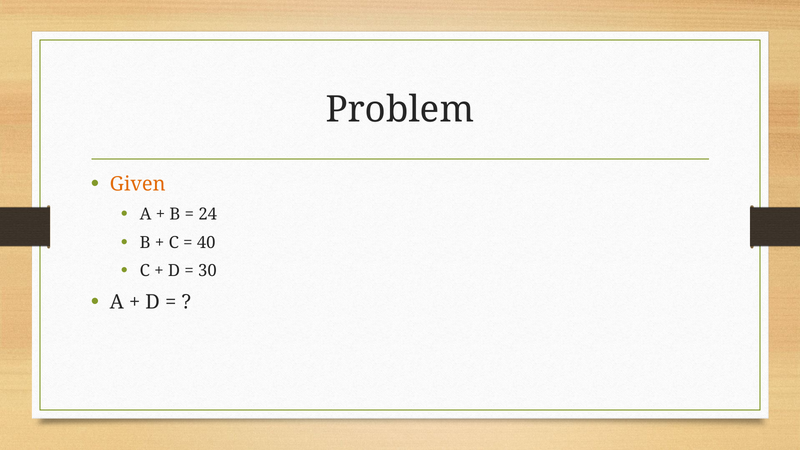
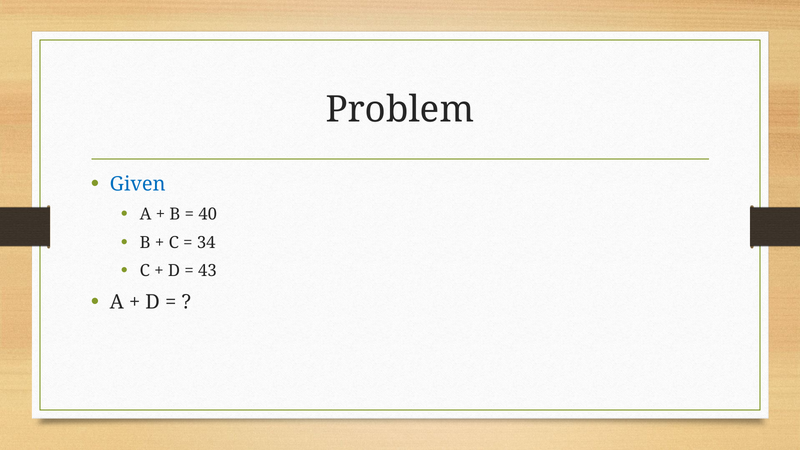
Given colour: orange -> blue (138, 184)
24: 24 -> 40 (208, 214)
40: 40 -> 34 (206, 243)
30: 30 -> 43 (207, 271)
